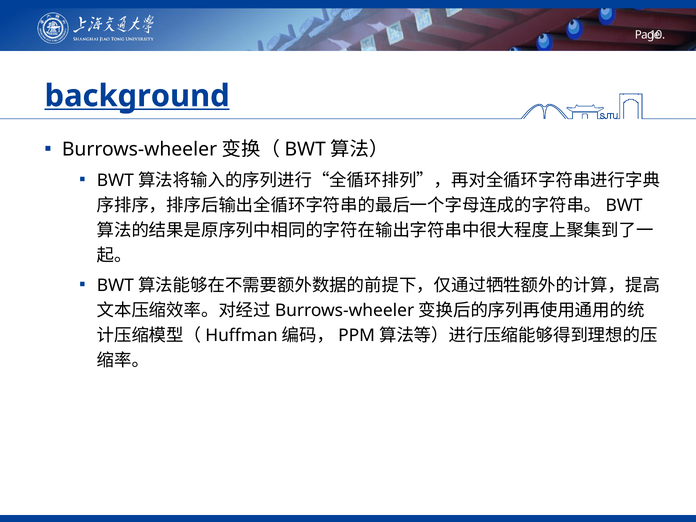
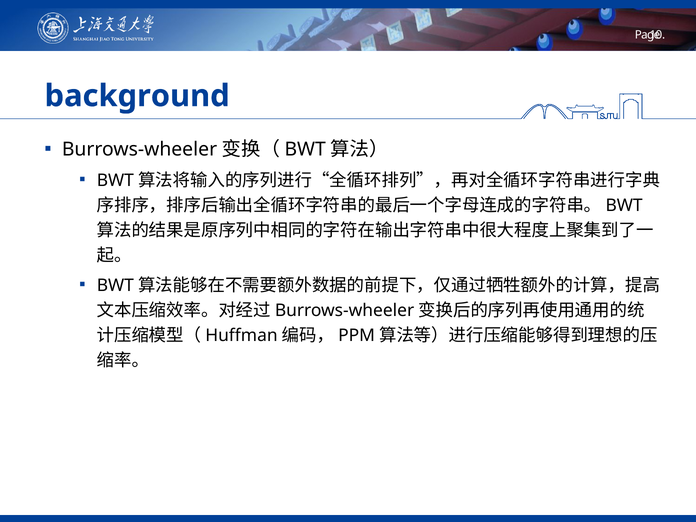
background underline: present -> none (137, 96)
